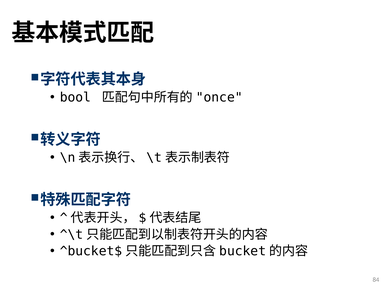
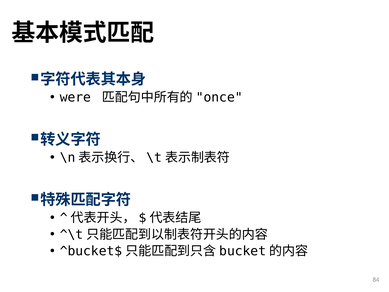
bool: bool -> were (75, 97)
